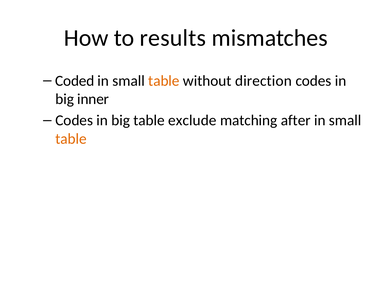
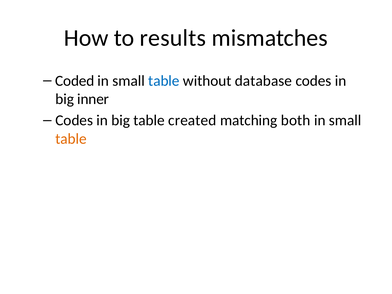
table colour: orange -> blue (164, 81)
direction: direction -> database (263, 81)
exclude: exclude -> created (192, 120)
after: after -> both (296, 120)
